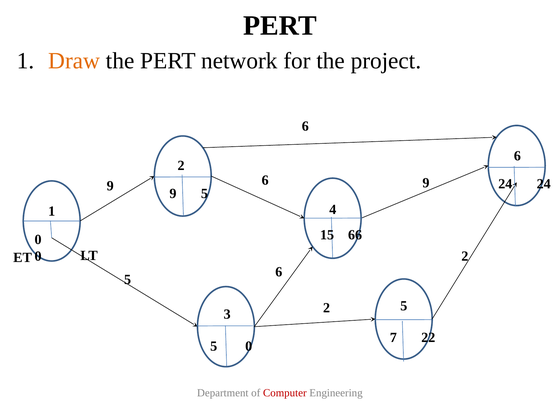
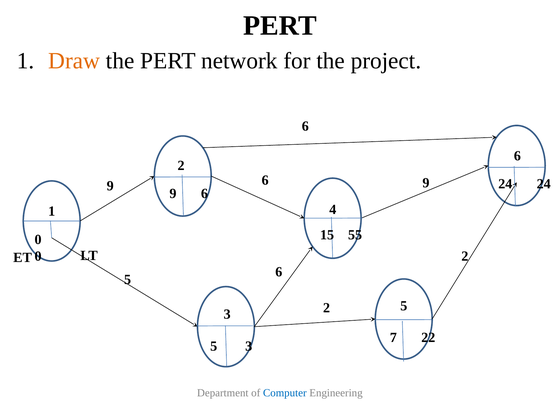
5: 5 -> 6 (204, 194)
66: 66 -> 55 (355, 235)
5 0: 0 -> 3 (249, 346)
Computer colour: red -> blue (285, 393)
